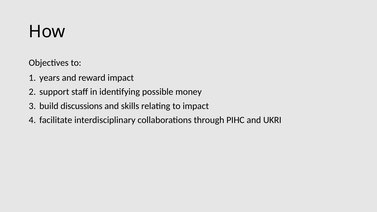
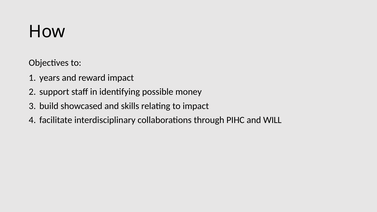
discussions: discussions -> showcased (81, 106)
UKRI: UKRI -> WILL (272, 120)
